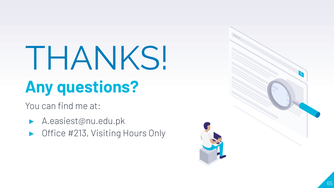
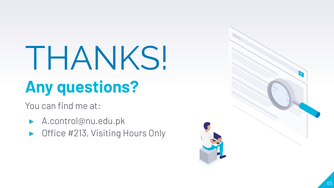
A.easiest@nu.edu.pk: A.easiest@nu.edu.pk -> A.control@nu.edu.pk (83, 121)
